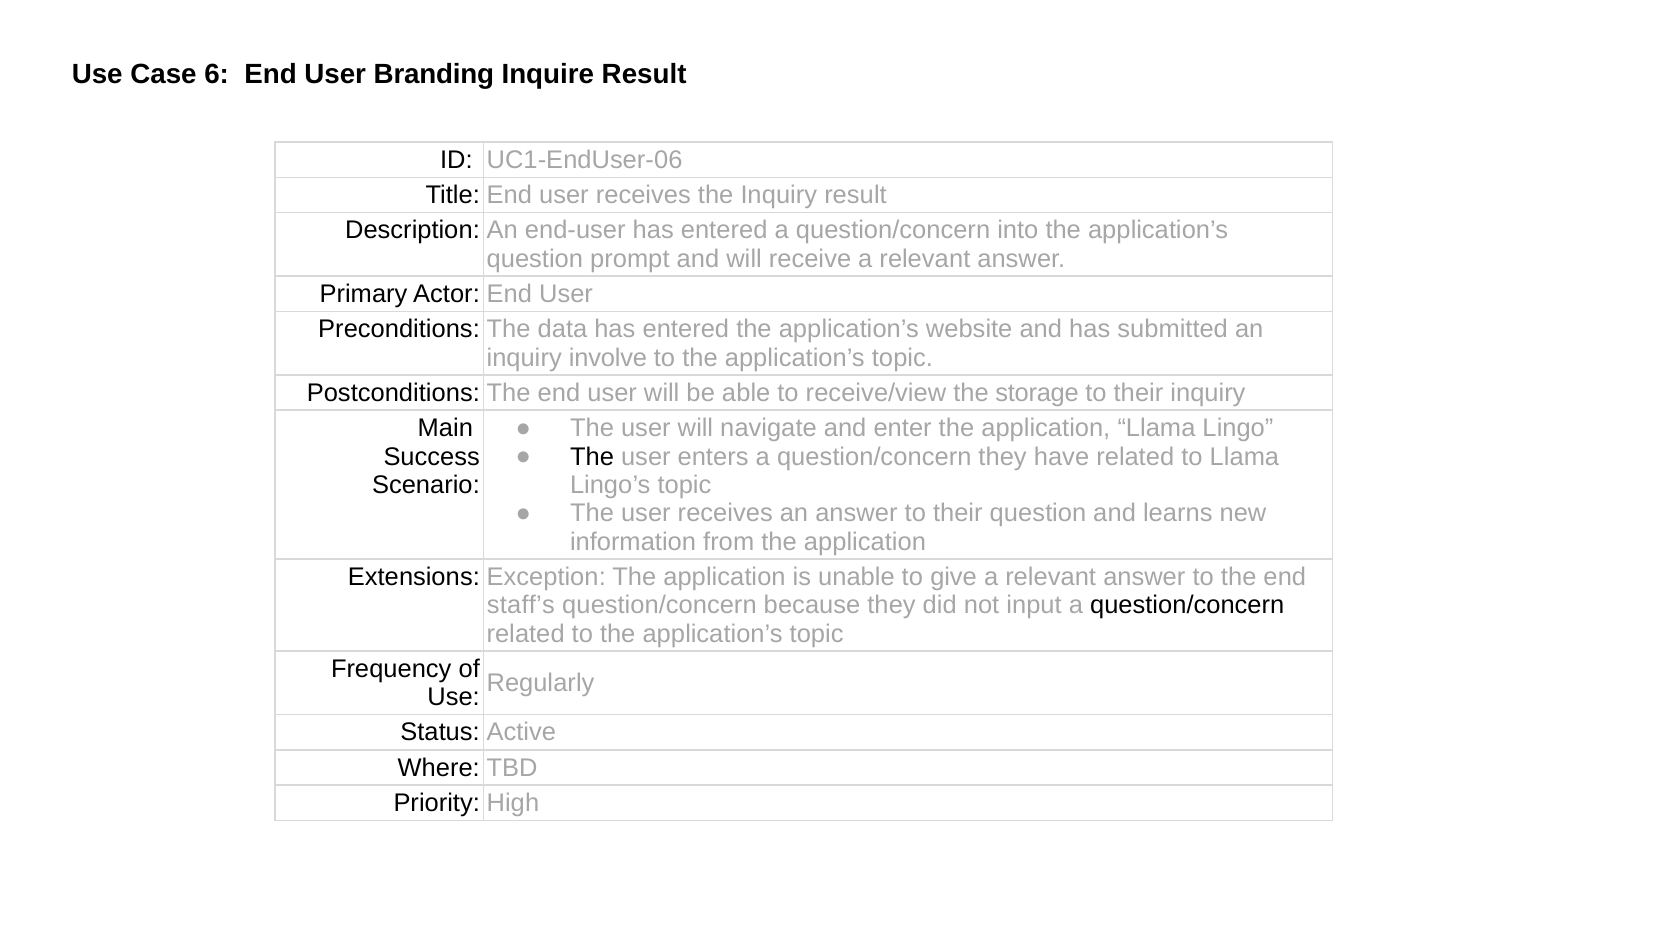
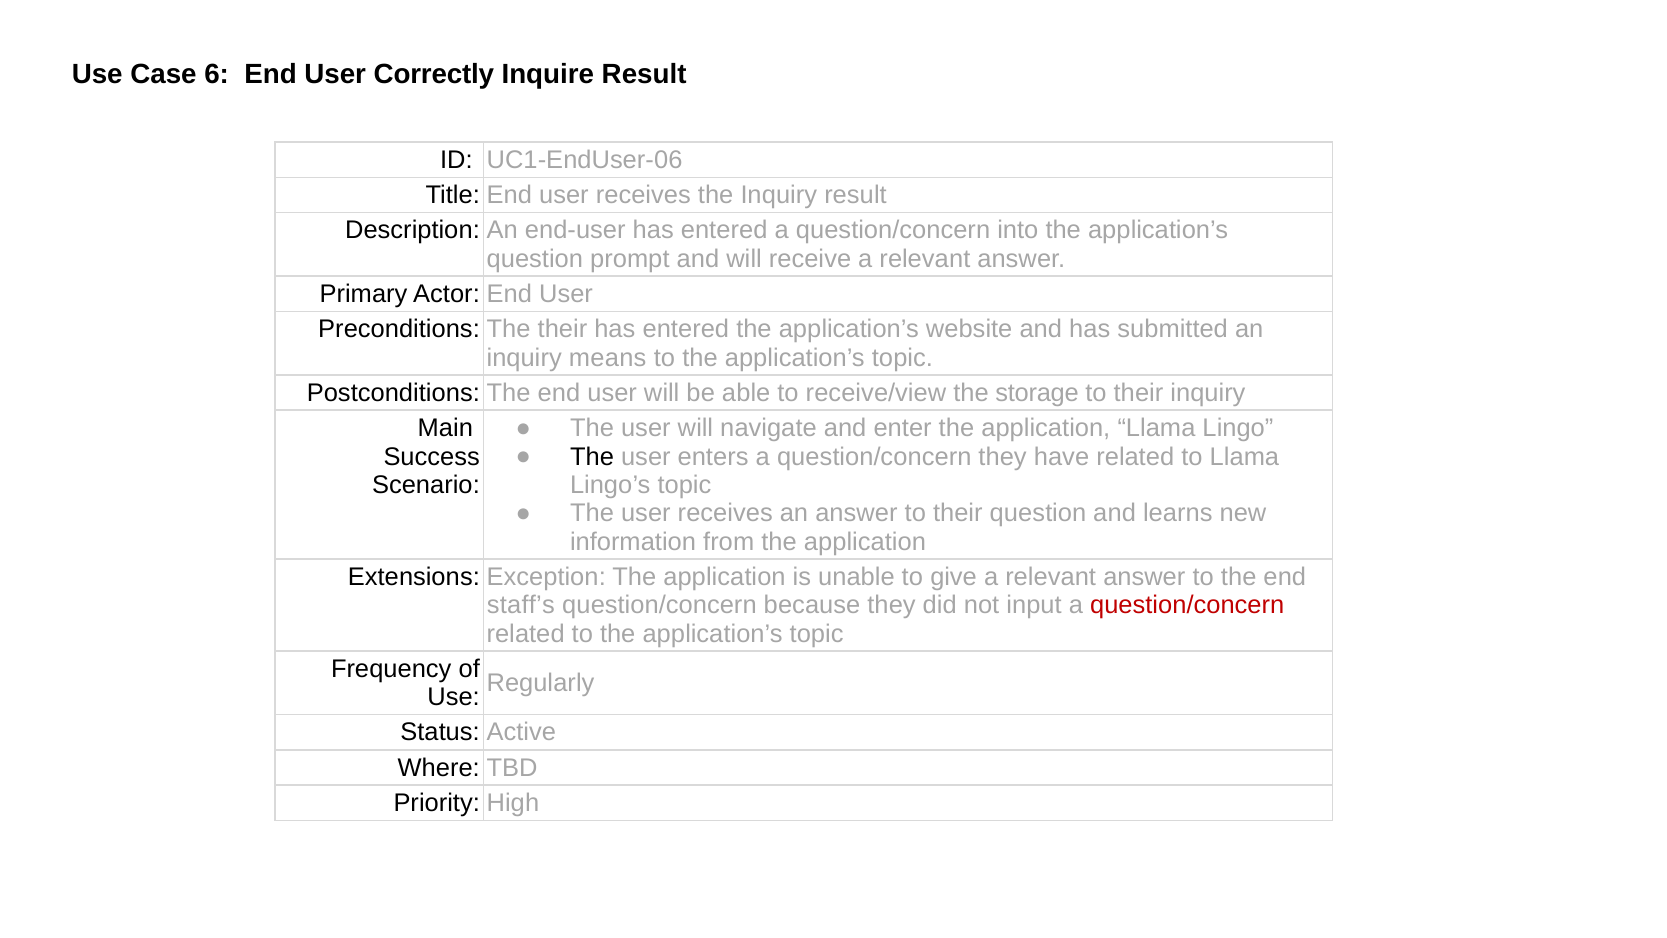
Branding: Branding -> Correctly (434, 75)
The data: data -> their (563, 329)
involve: involve -> means (608, 358)
question/concern colour: black -> red (1187, 605)
